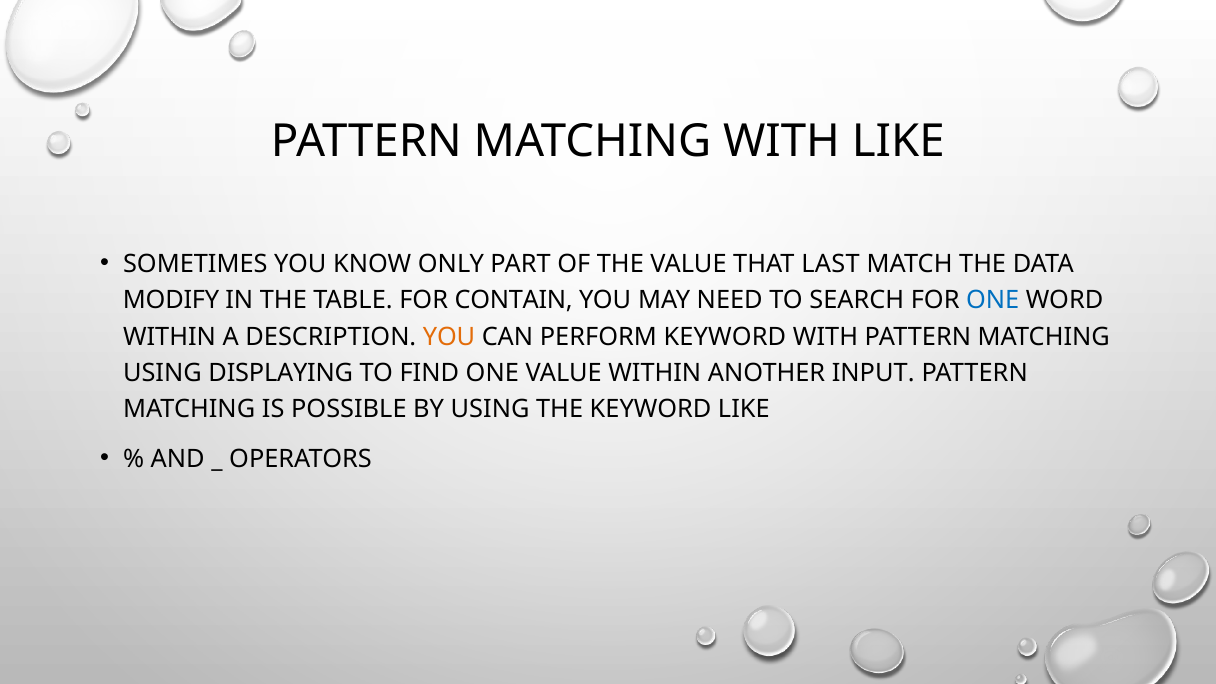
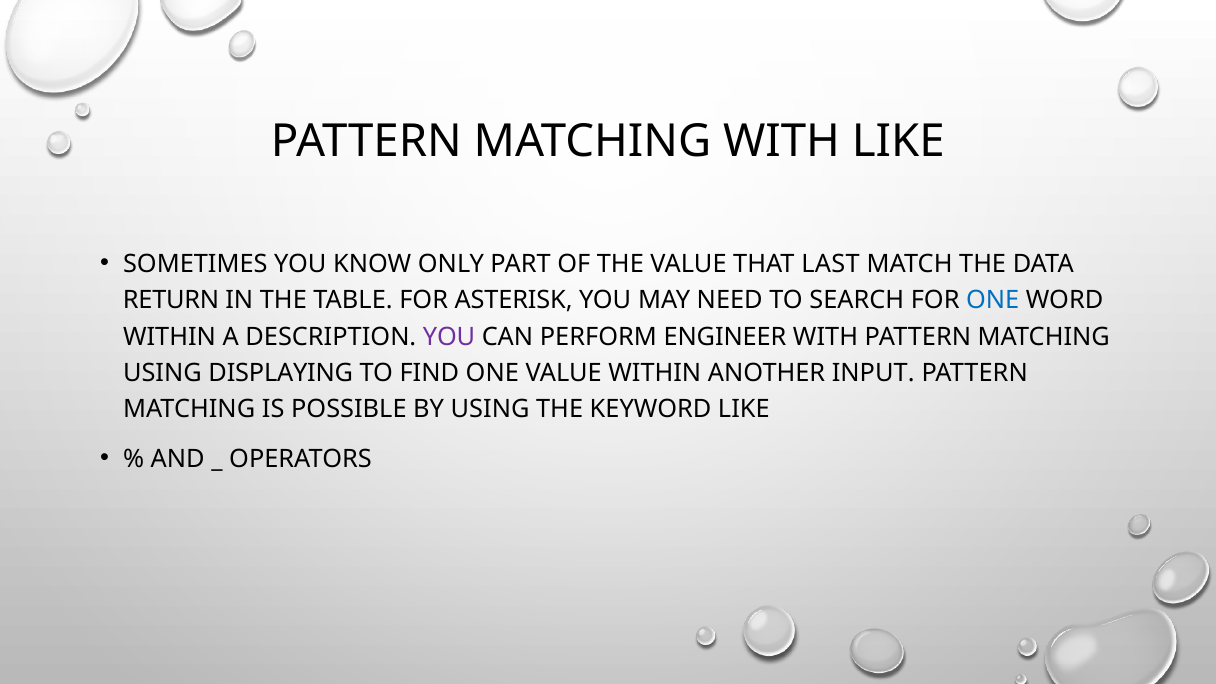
MODIFY: MODIFY -> RETURN (171, 300)
CONTAIN: CONTAIN -> ASTERISK (514, 300)
YOU colour: orange -> purple (449, 337)
PERFORM KEYWORD: KEYWORD -> ENGINEER (725, 337)
